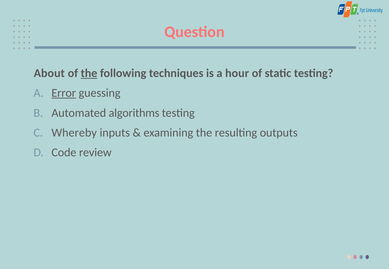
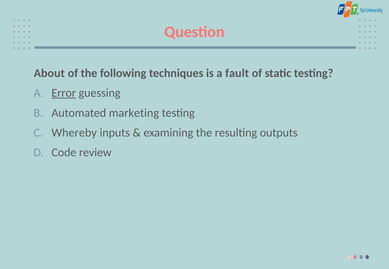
the underline: present -> none (89, 73)
hour: hour -> fault (237, 73)
algorithms: algorithms -> marketing (134, 113)
